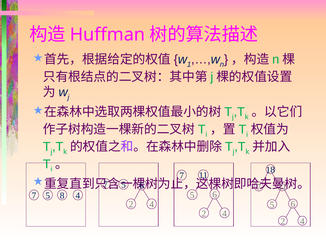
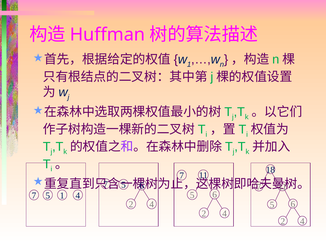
5 8: 8 -> 1 (62, 195)
